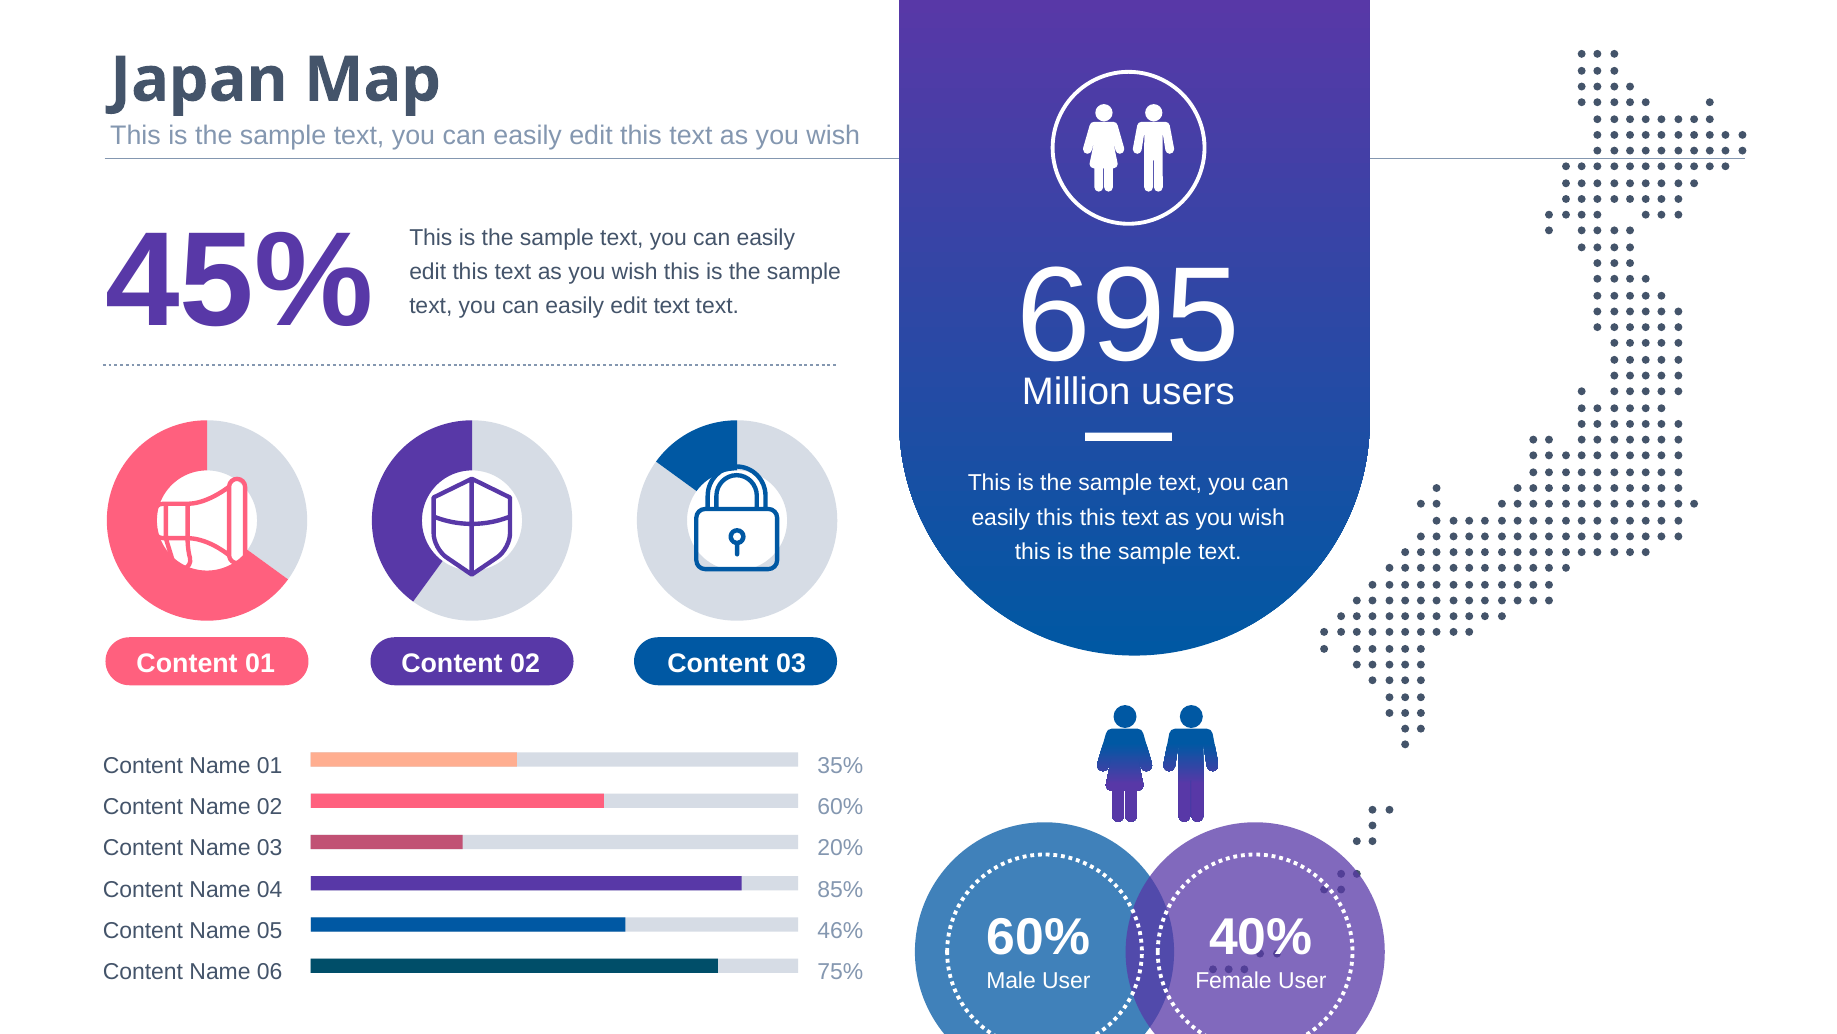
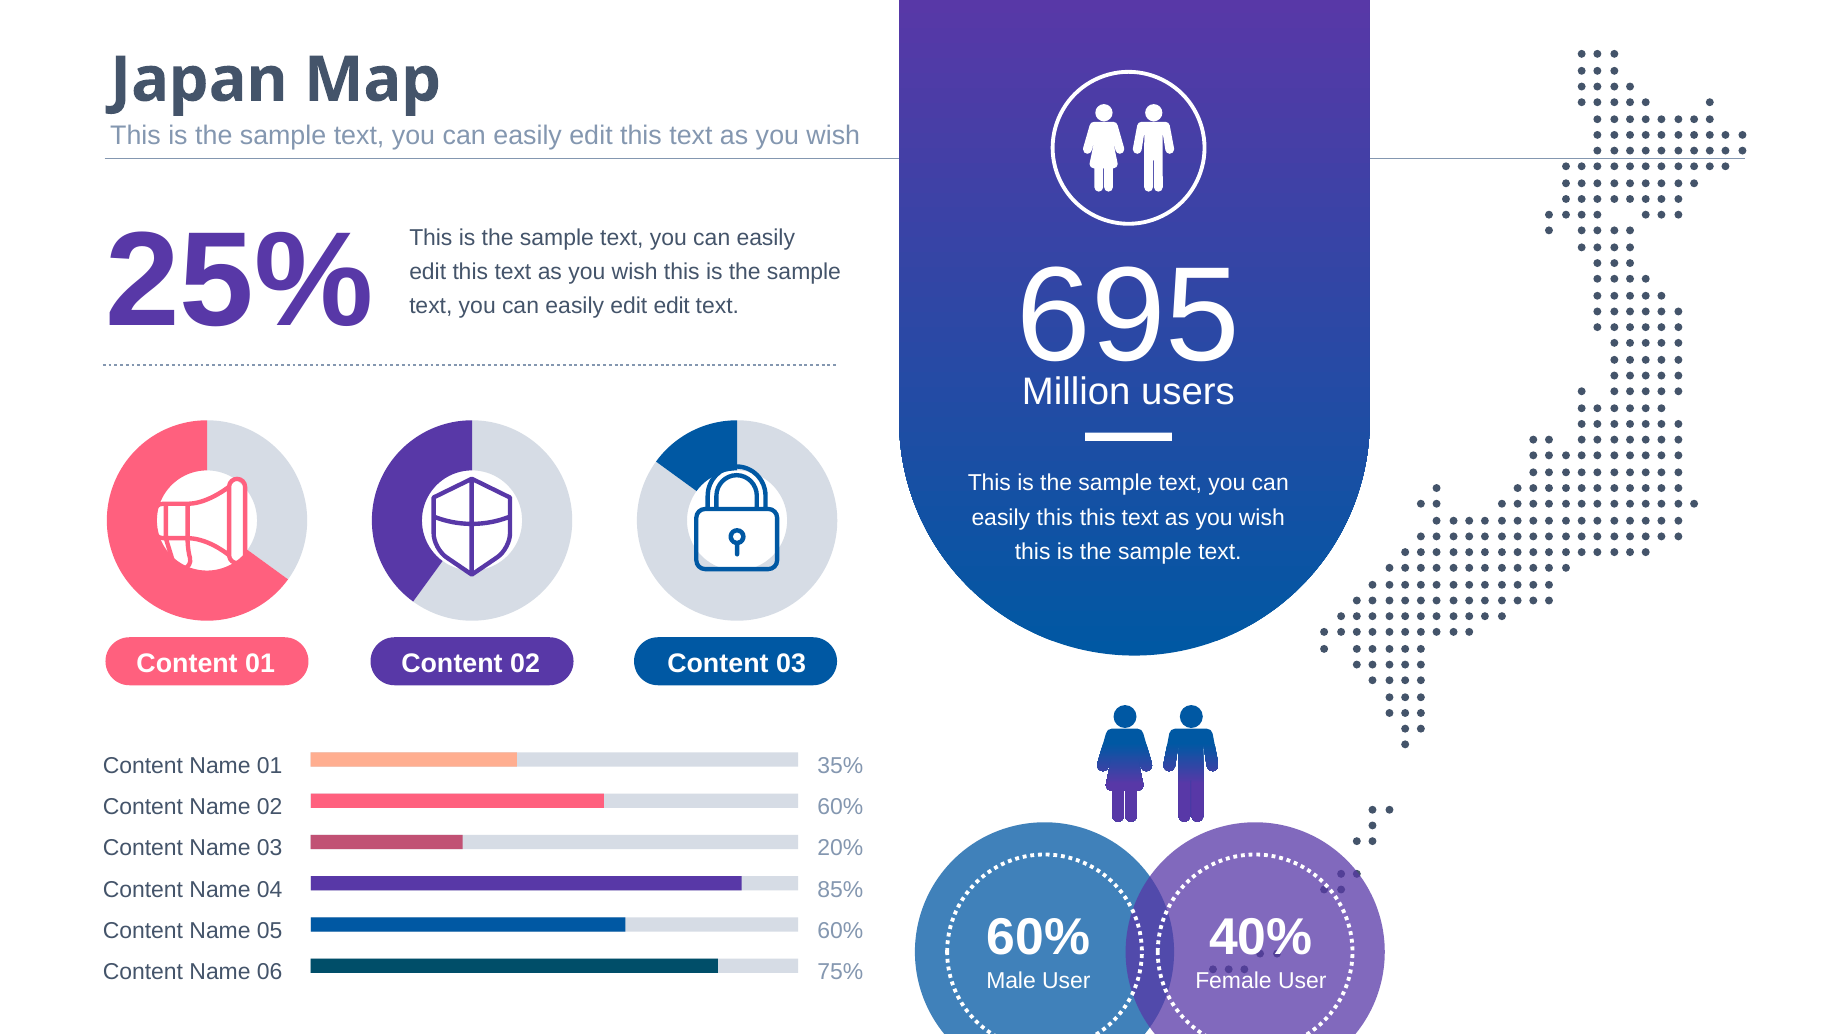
45%: 45% -> 25% (239, 281)
edit text: text -> edit (672, 306)
46%: 46% -> 60% (840, 931)
